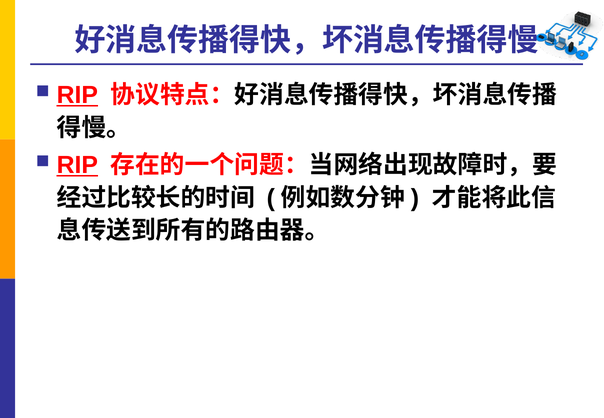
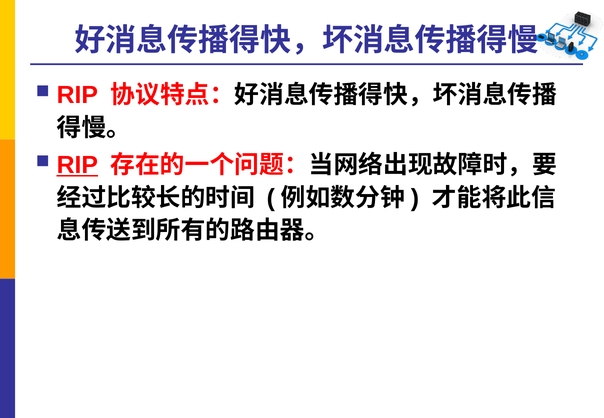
RIP underline: present -> none (77, 95)
